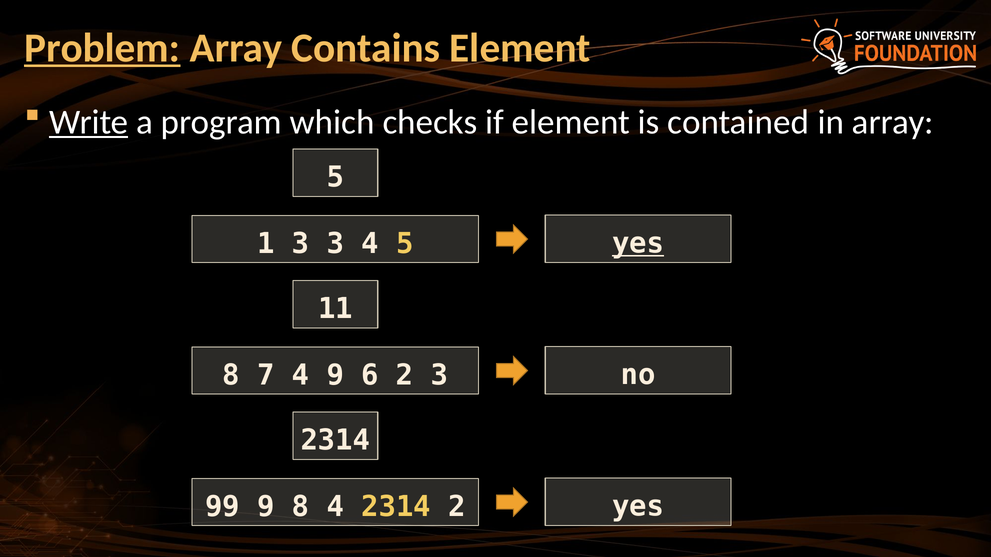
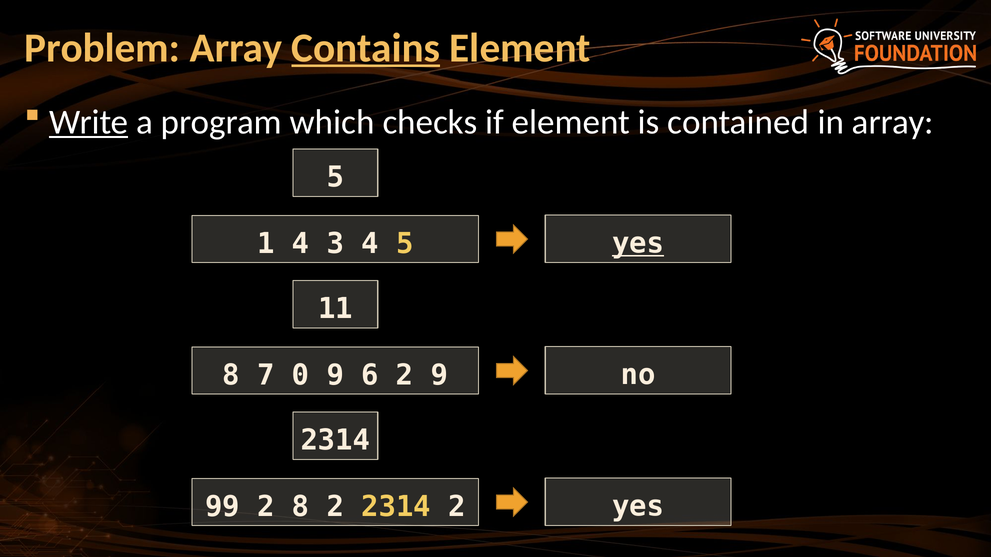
Problem underline: present -> none (102, 48)
Contains underline: none -> present (366, 48)
1 3: 3 -> 4 (301, 244)
7 4: 4 -> 0 (301, 375)
2 3: 3 -> 9 (439, 375)
99 9: 9 -> 2 (266, 507)
8 4: 4 -> 2 (335, 507)
